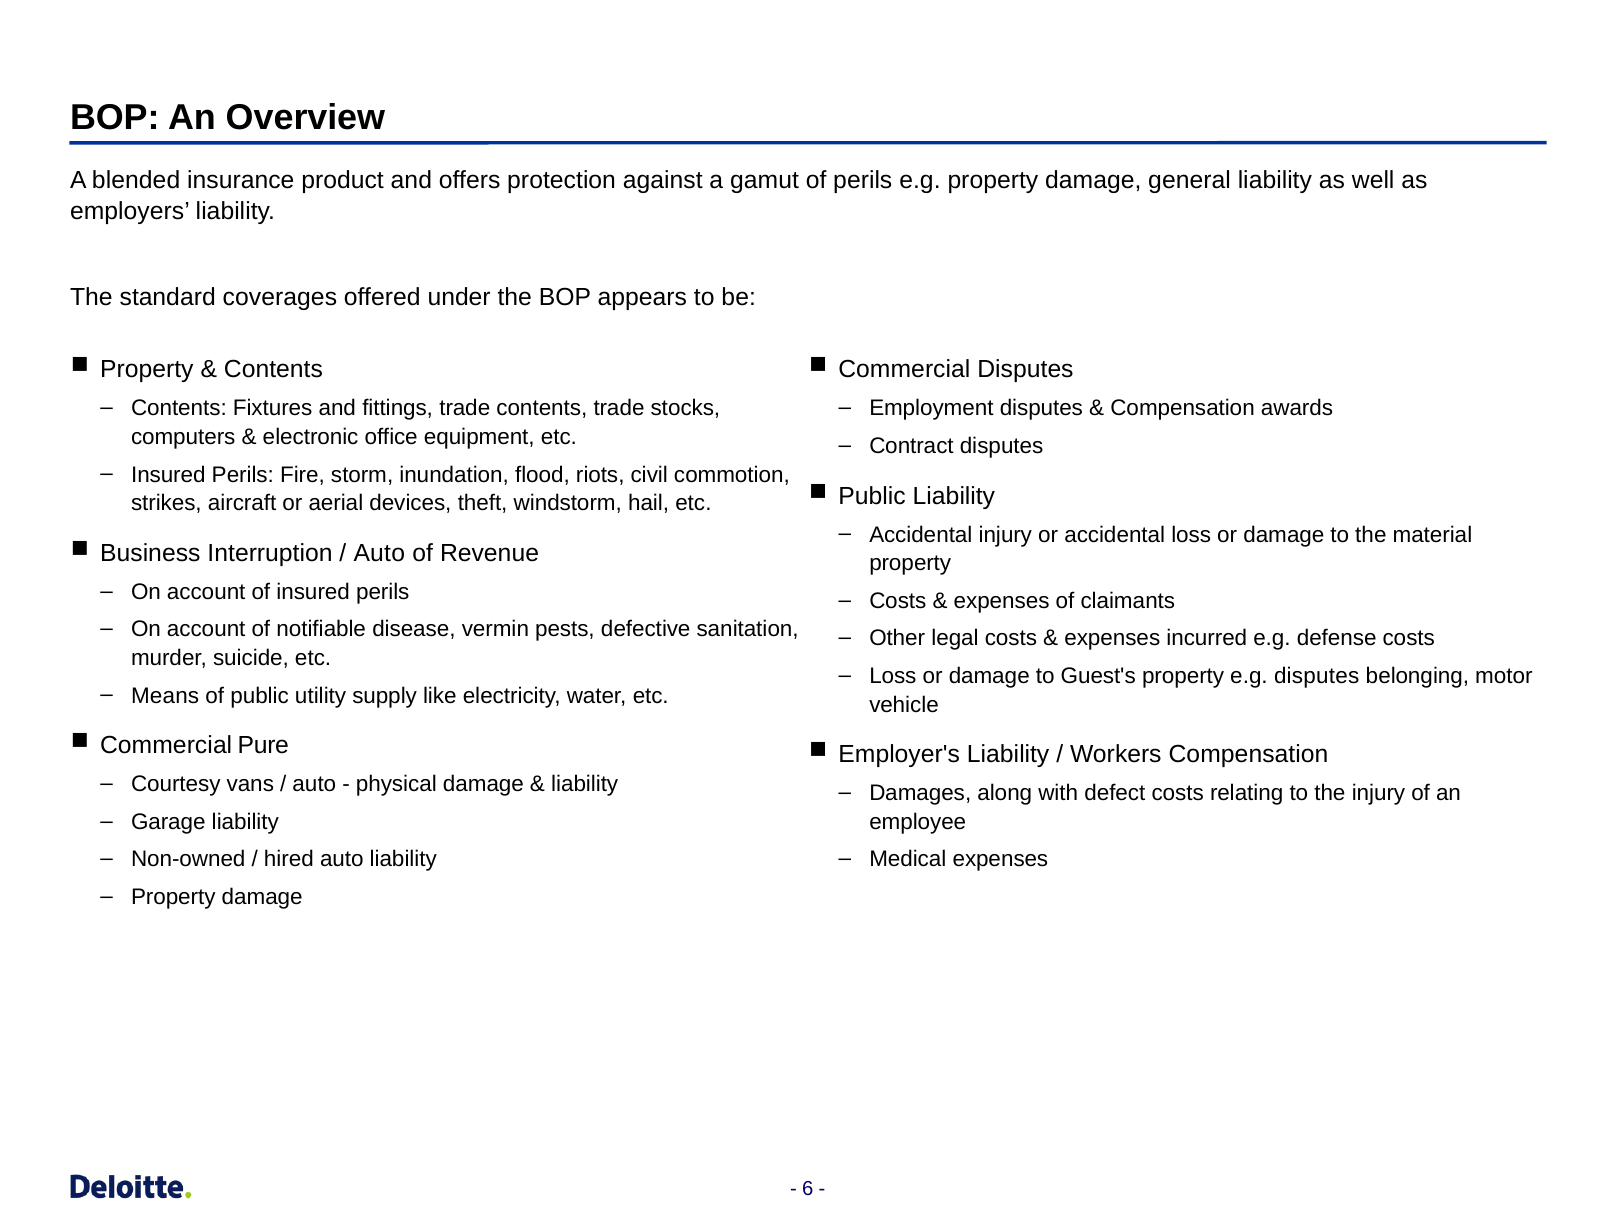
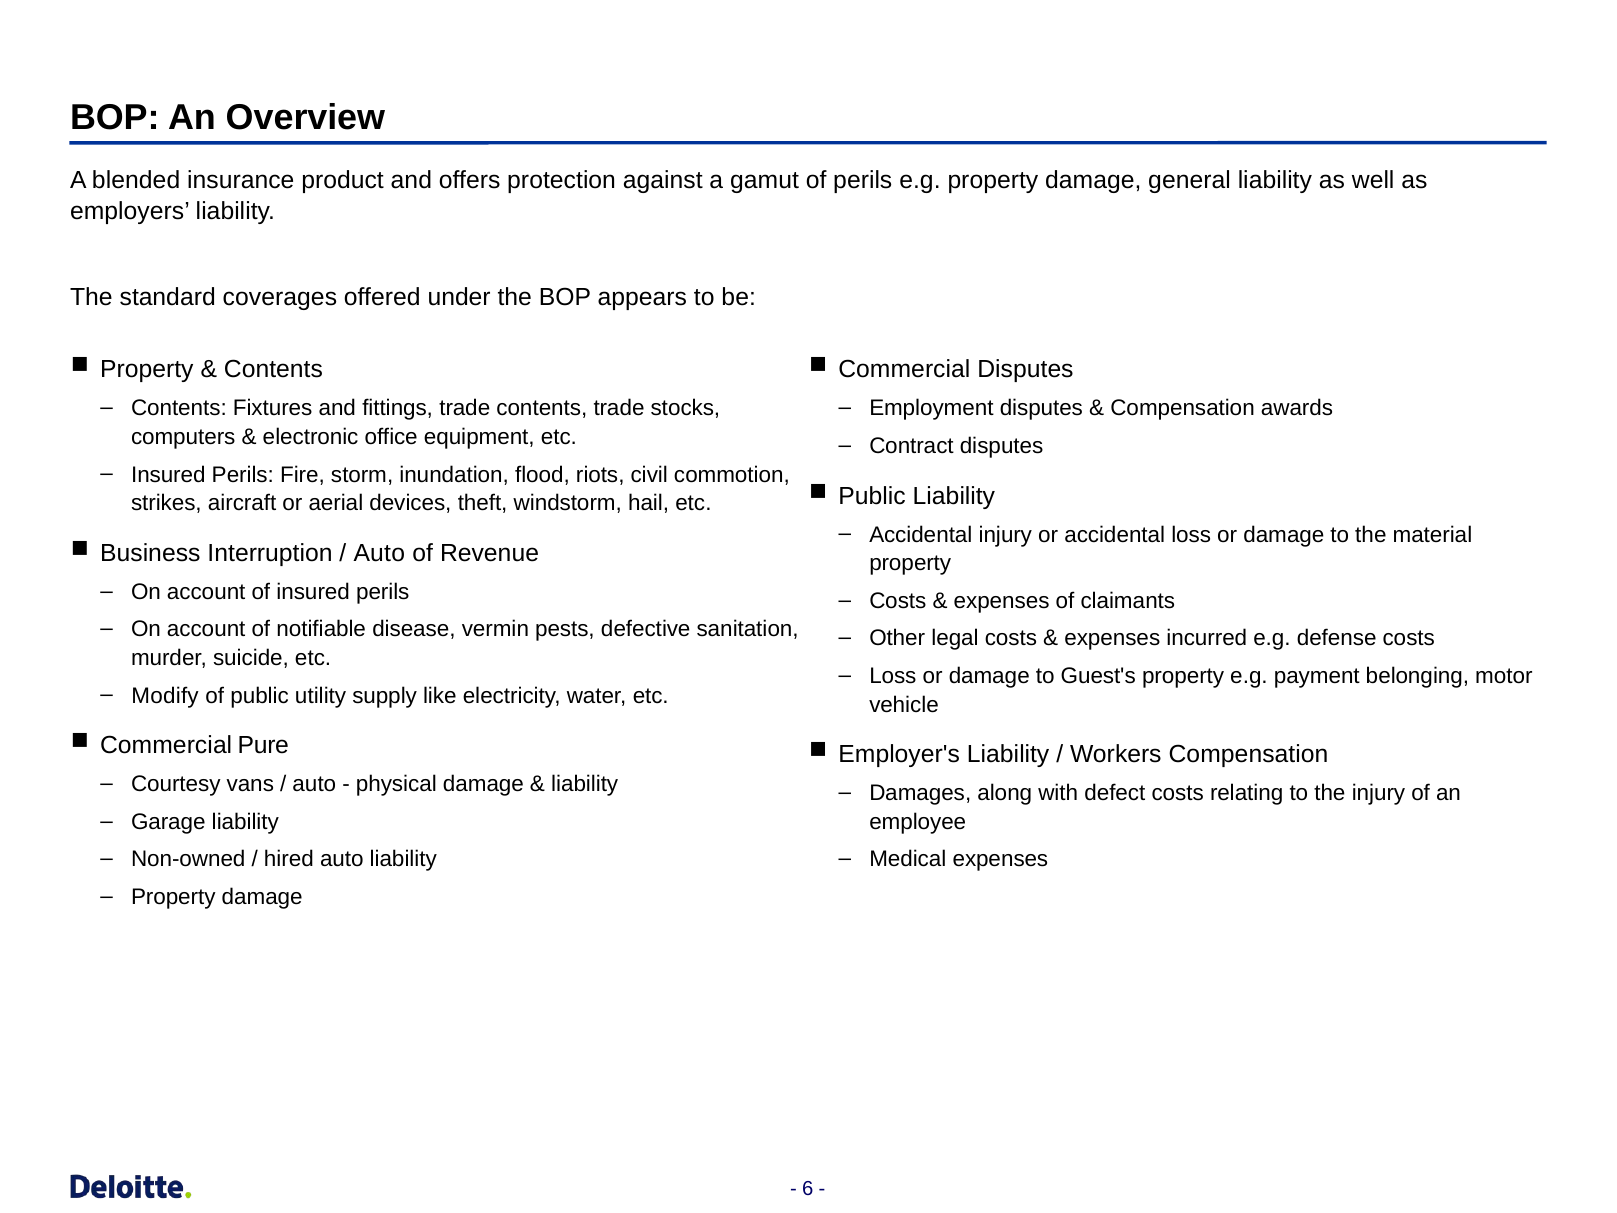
e.g disputes: disputes -> payment (1317, 676)
Means: Means -> Modify (165, 695)
